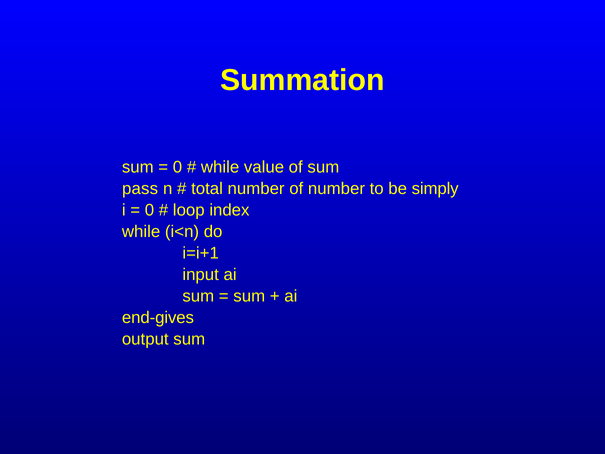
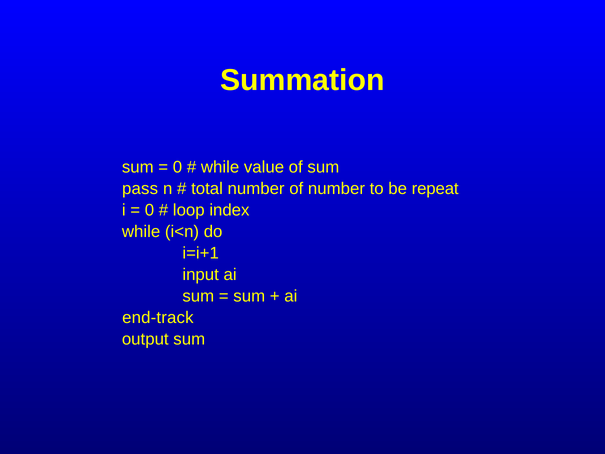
simply: simply -> repeat (435, 189)
end-gives: end-gives -> end-track (158, 318)
